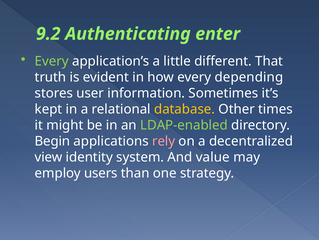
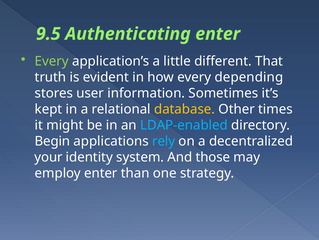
9.2: 9.2 -> 9.5 (48, 34)
LDAP-enabled colour: light green -> light blue (184, 125)
rely colour: pink -> light blue (164, 141)
view: view -> your (49, 157)
value: value -> those (213, 157)
employ users: users -> enter (101, 173)
